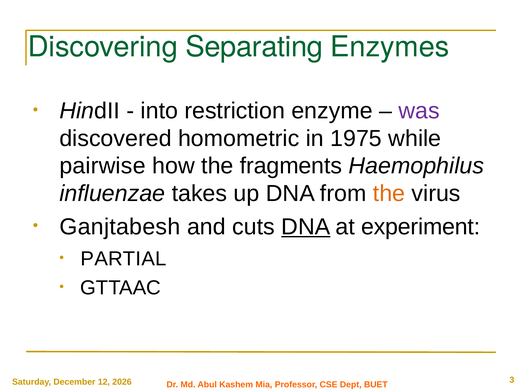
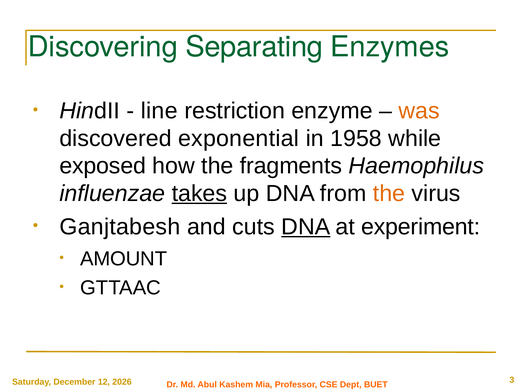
into: into -> line (159, 111)
was colour: purple -> orange (419, 111)
homometric: homometric -> exponential (239, 139)
1975: 1975 -> 1958 (356, 139)
pairwise: pairwise -> exposed (103, 166)
takes underline: none -> present (199, 194)
PARTIAL: PARTIAL -> AMOUNT (124, 259)
